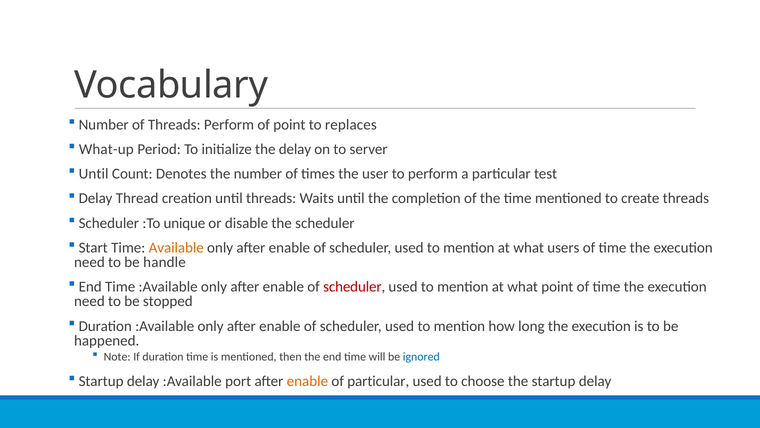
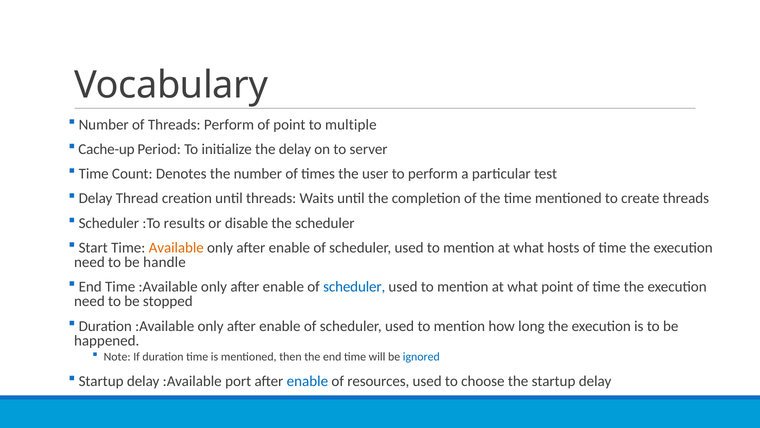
replaces: replaces -> multiple (351, 125)
What-up: What-up -> Cache-up (106, 149)
Until: Until -> Time (94, 174)
unique: unique -> results (184, 223)
users: users -> hosts (563, 247)
scheduler colour: red -> blue (354, 287)
enable colour: orange -> blue (307, 381)
of particular: particular -> resources (378, 381)
